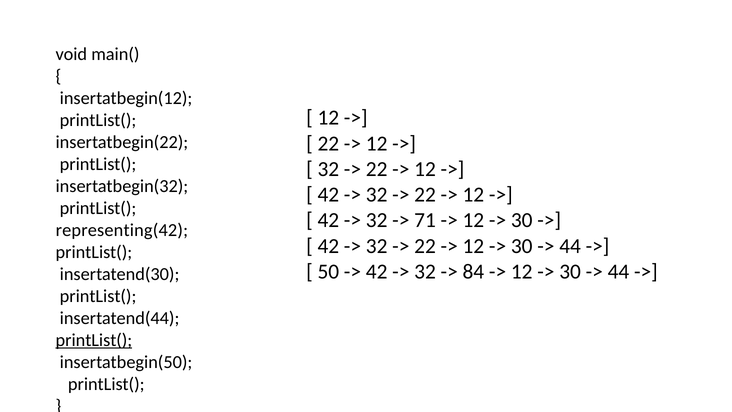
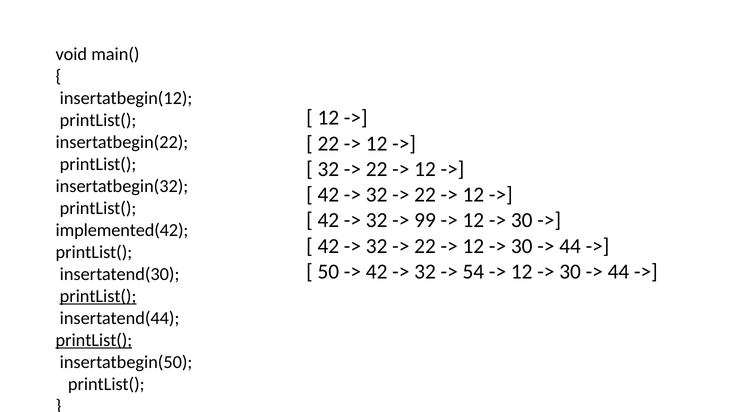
71: 71 -> 99 (425, 220)
representing(42: representing(42 -> implemented(42 (122, 230)
84: 84 -> 54 (473, 272)
printList( underline: none -> present (98, 296)
